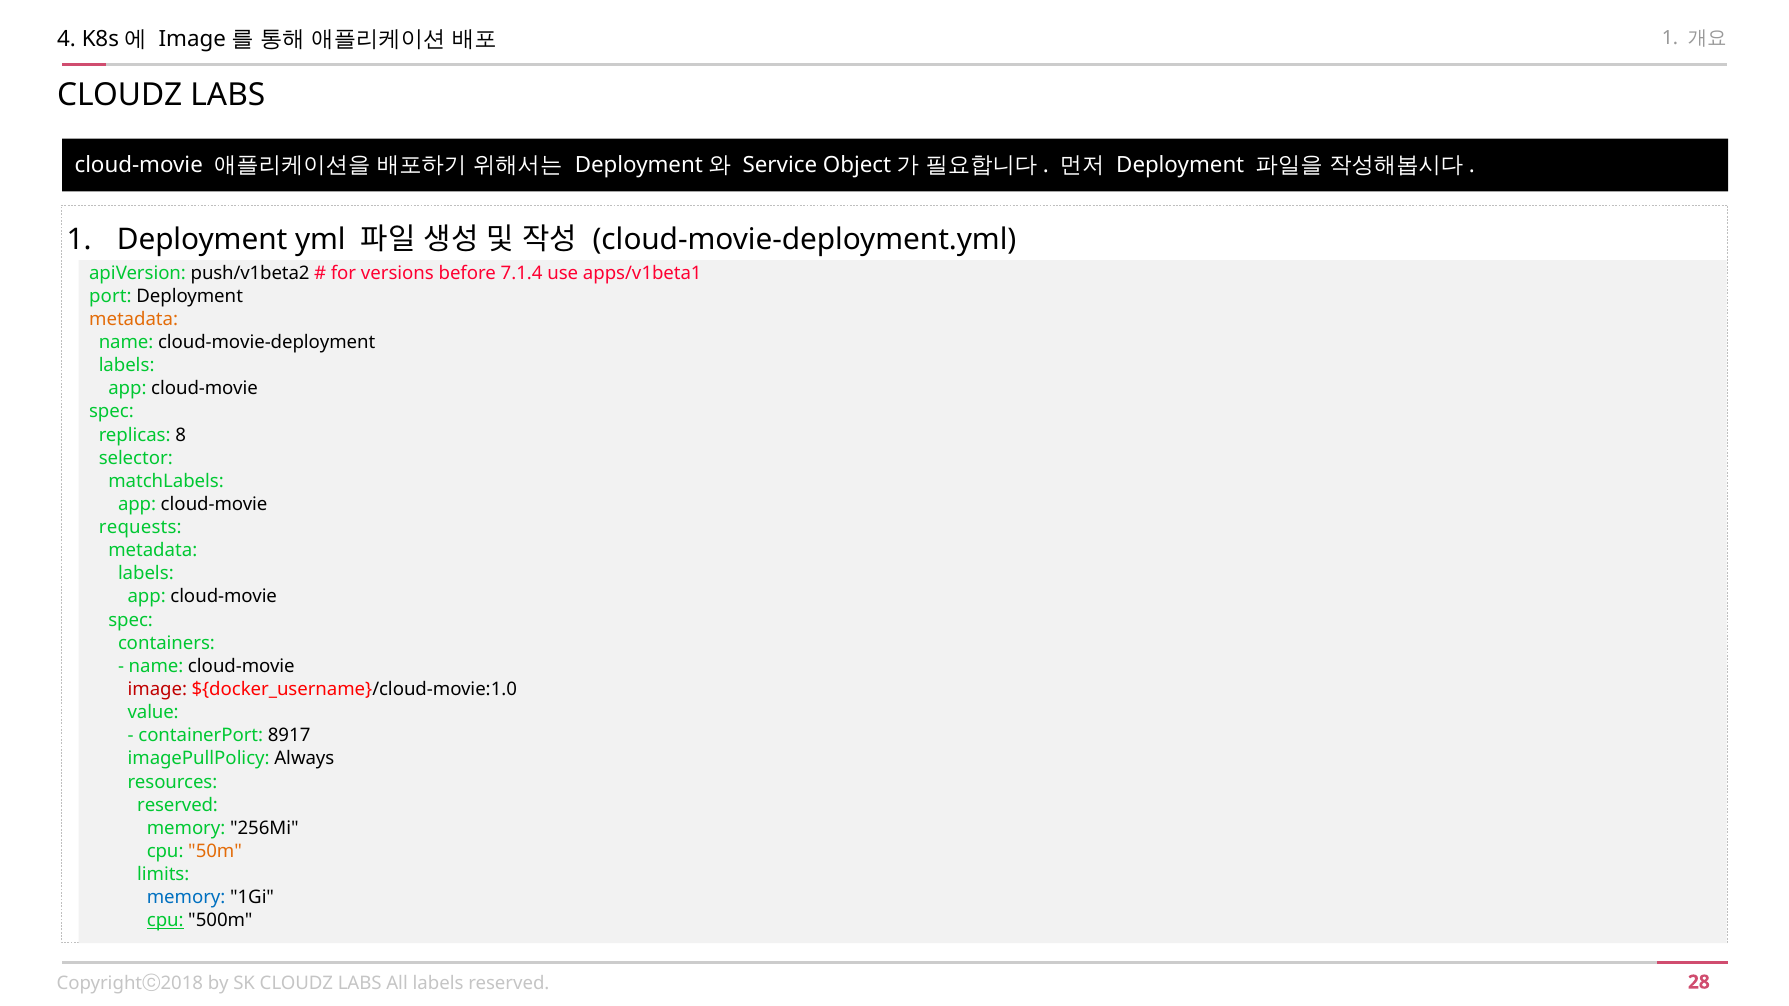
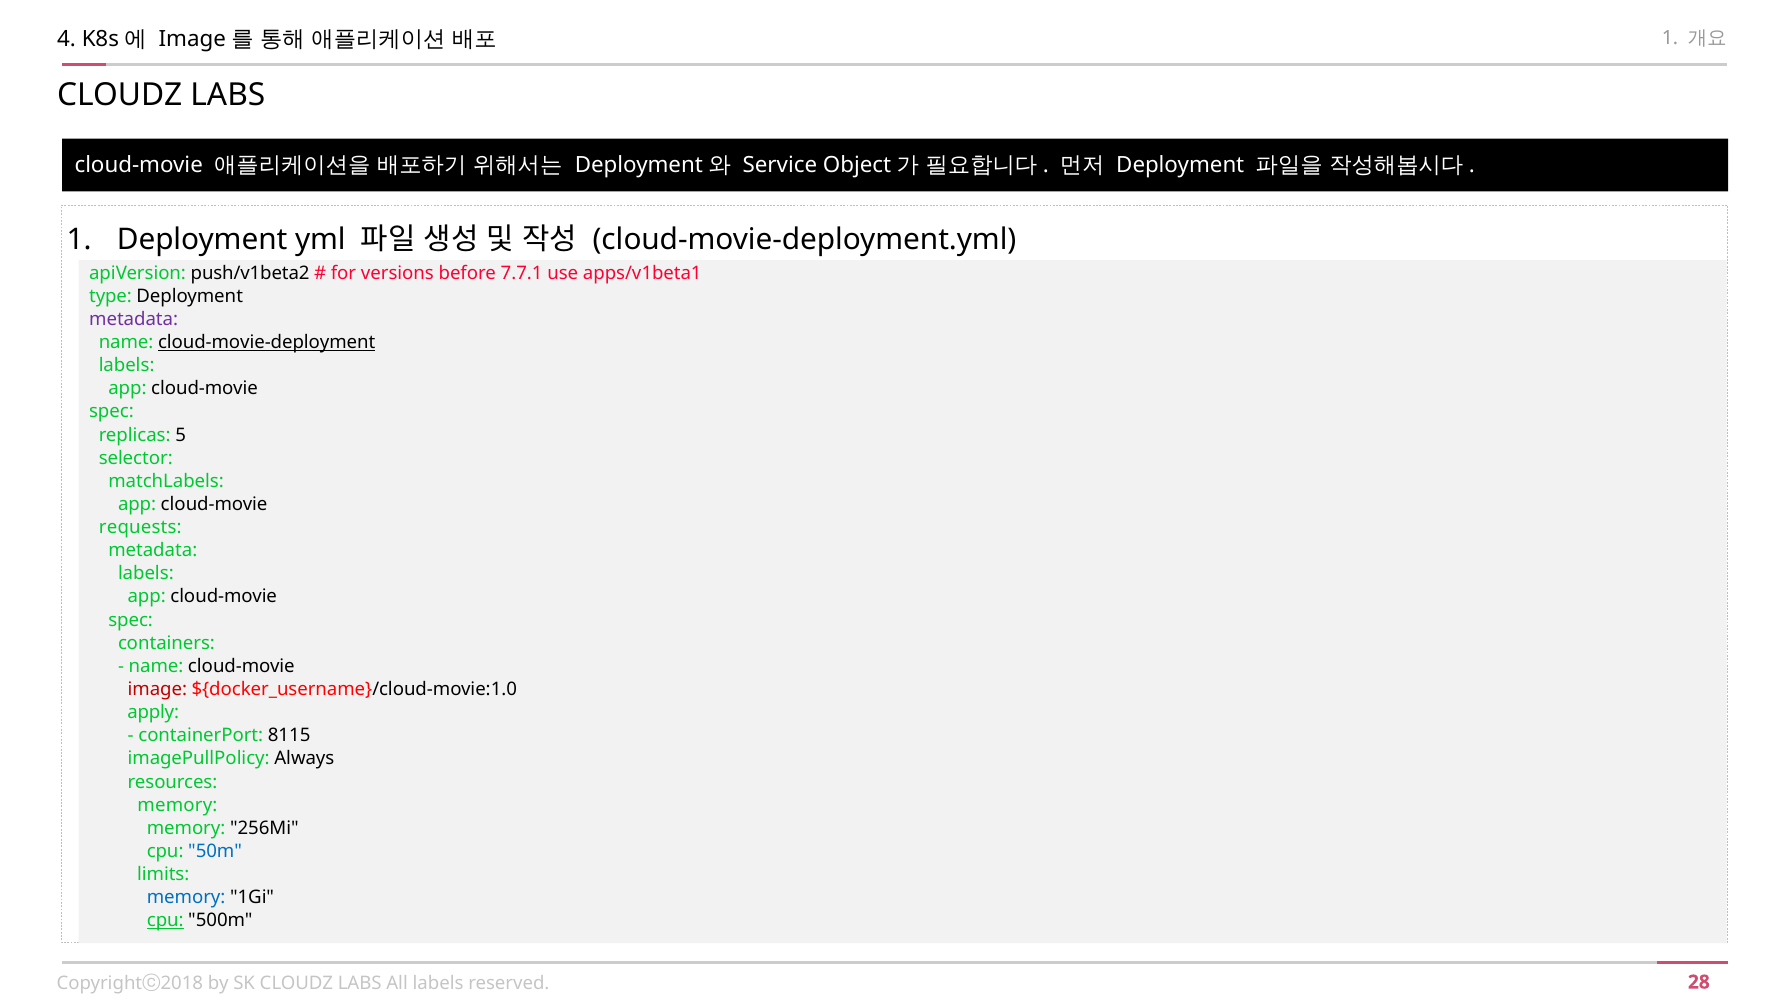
7.1.4: 7.1.4 -> 7.7.1 (522, 273)
port: port -> type (111, 296)
metadata colour: orange -> purple (134, 319)
cloud-movie-deployment underline: none -> present (267, 342)
8: 8 -> 5 (181, 435)
value: value -> apply (153, 713)
8917: 8917 -> 8115 (289, 736)
reserved: reserved -> memory (177, 805)
50m colour: orange -> blue (215, 852)
